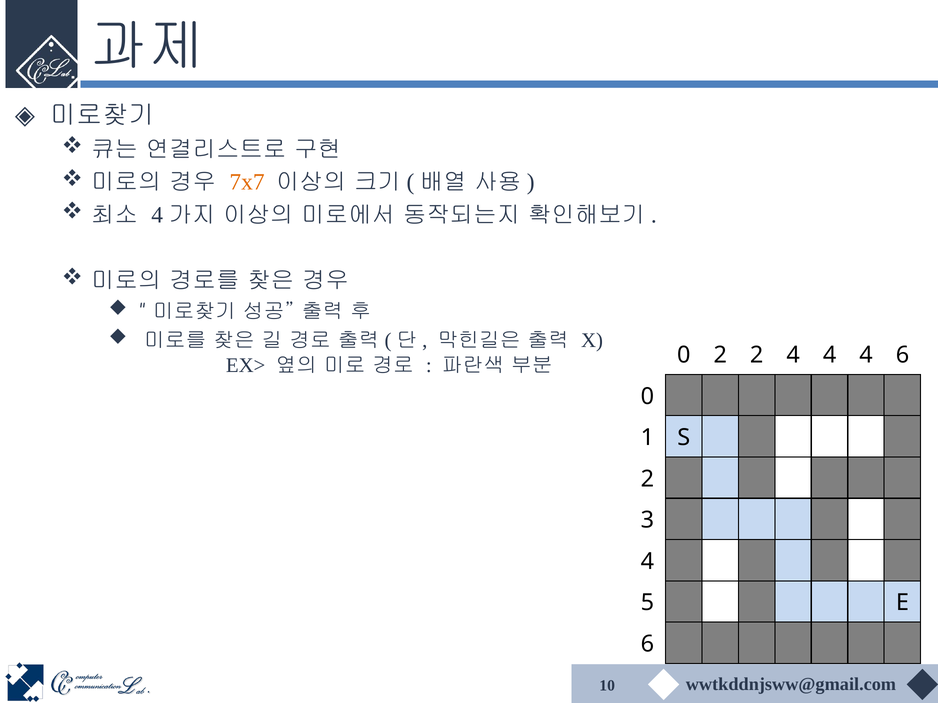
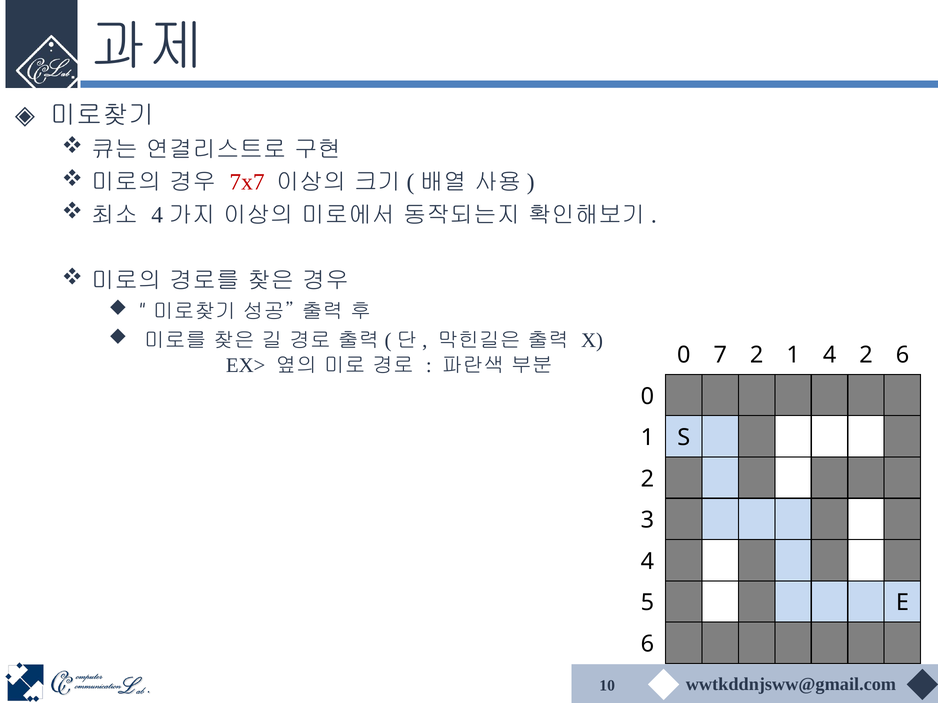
7x7 colour: orange -> red (247, 182)
0 2: 2 -> 7 (720, 355)
2 4: 4 -> 1 (793, 355)
4: 4 -> 2 (866, 355)
